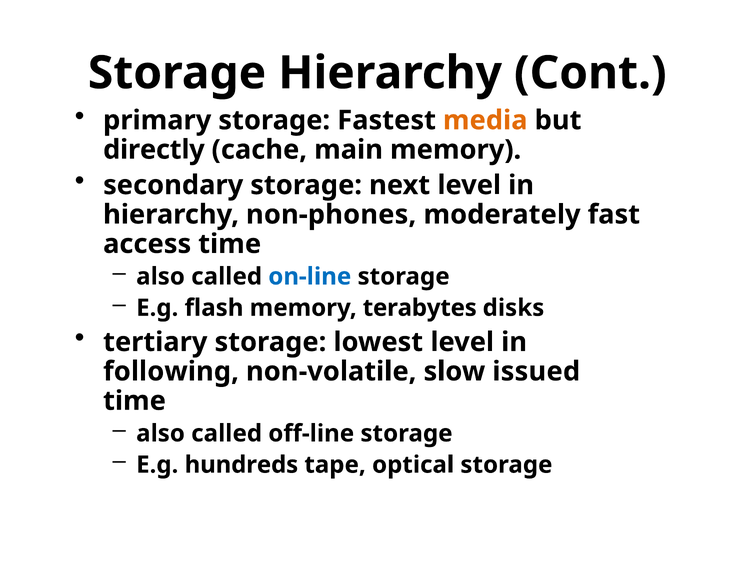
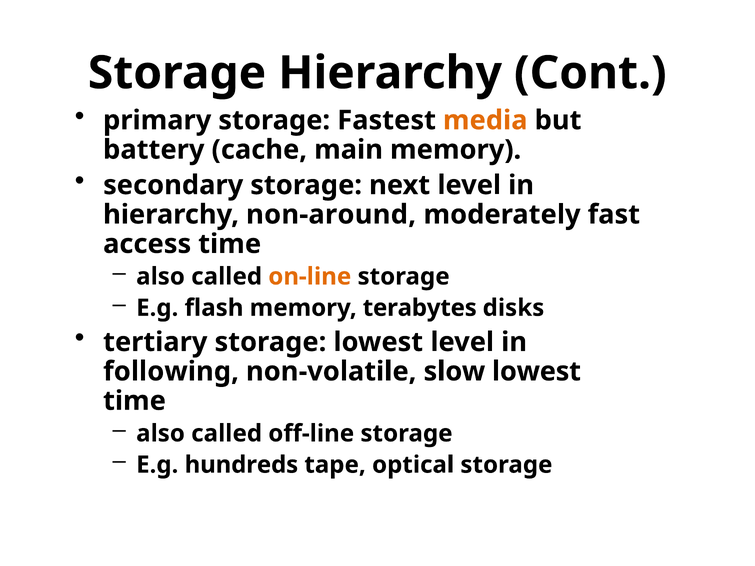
directly: directly -> battery (154, 150)
non-phones: non-phones -> non-around (331, 215)
on-line colour: blue -> orange (310, 277)
slow issued: issued -> lowest (536, 372)
